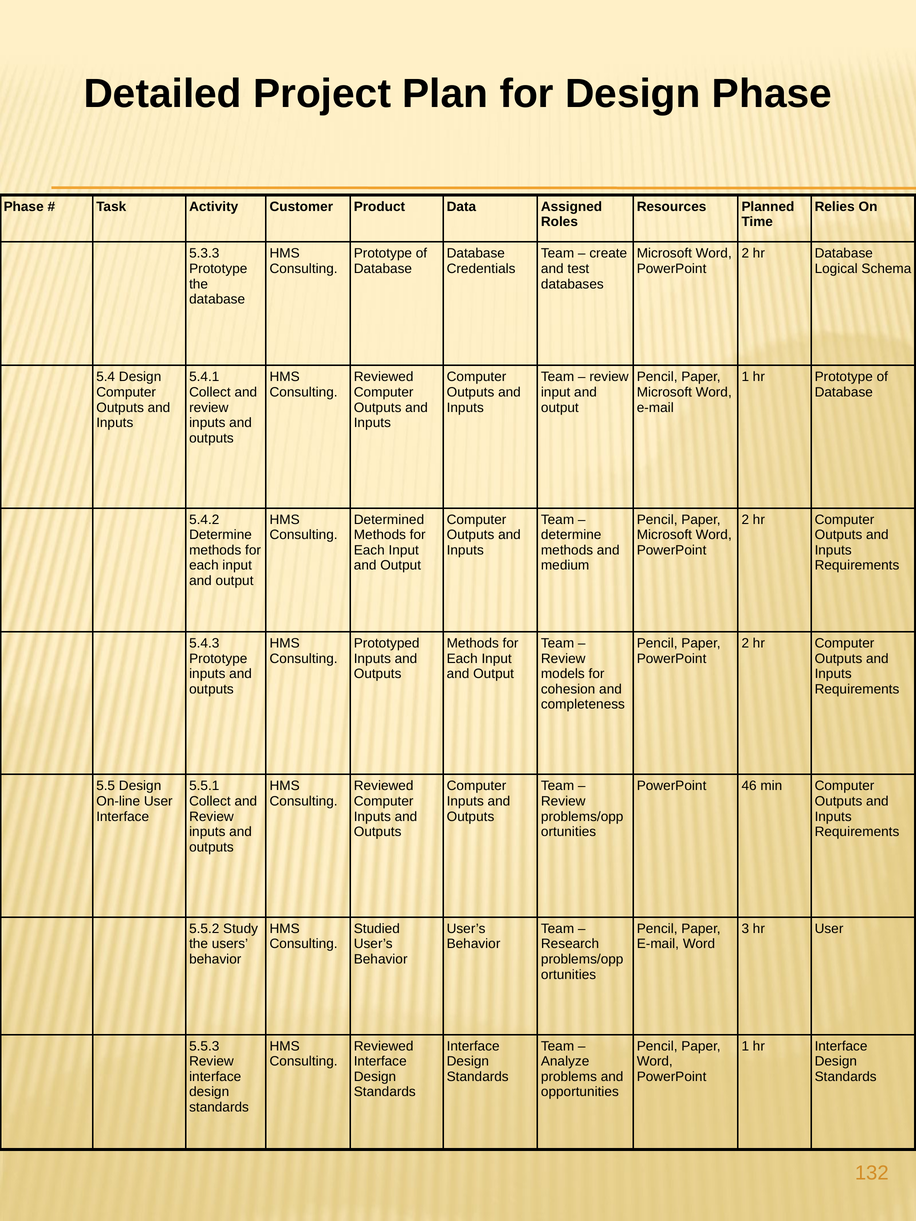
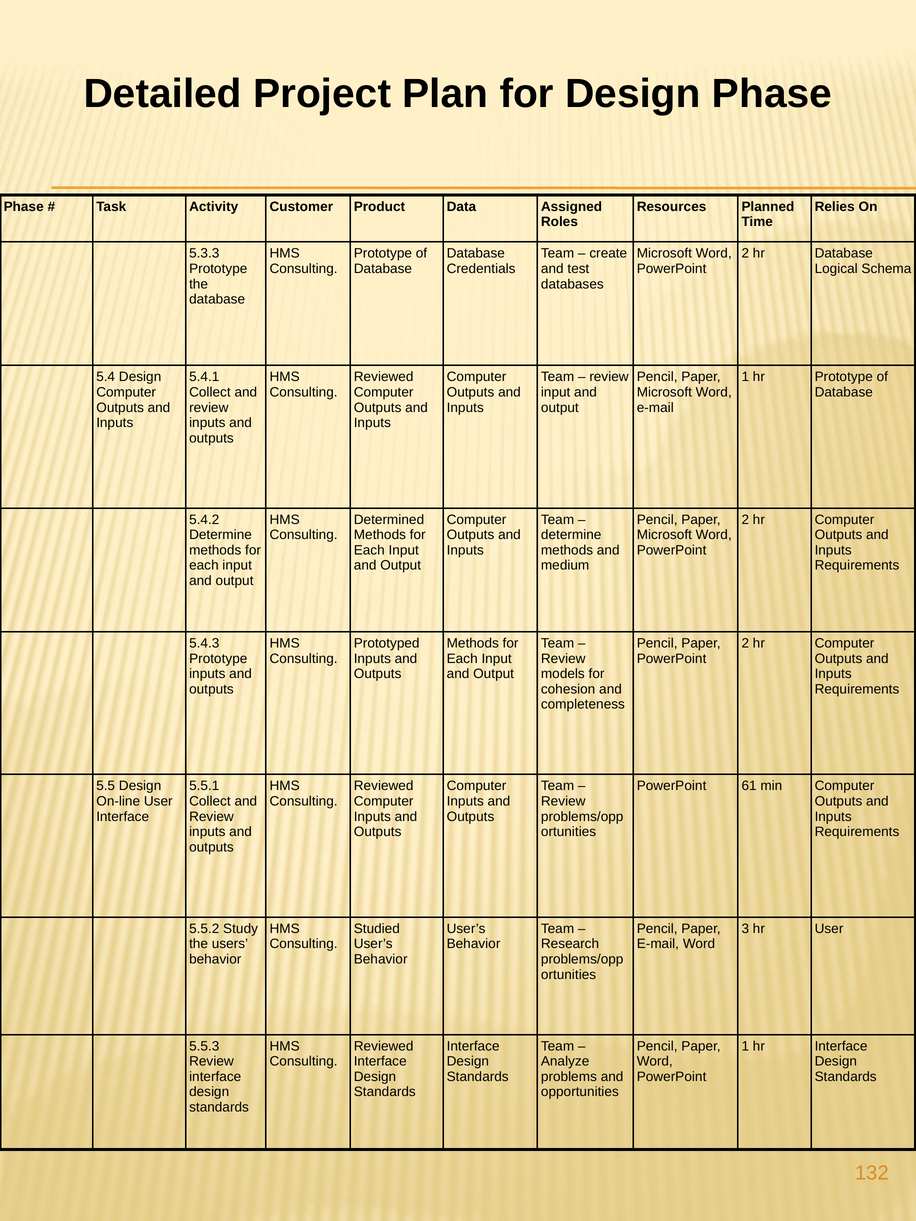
46: 46 -> 61 (749, 786)
